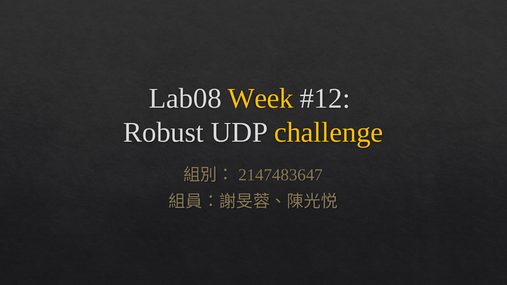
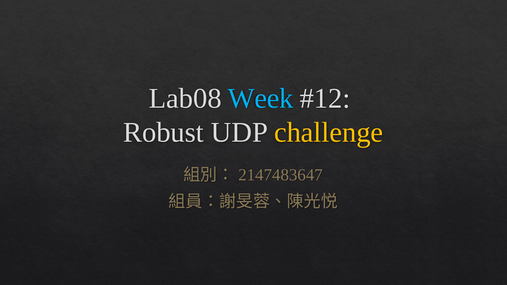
Week colour: yellow -> light blue (261, 98)
